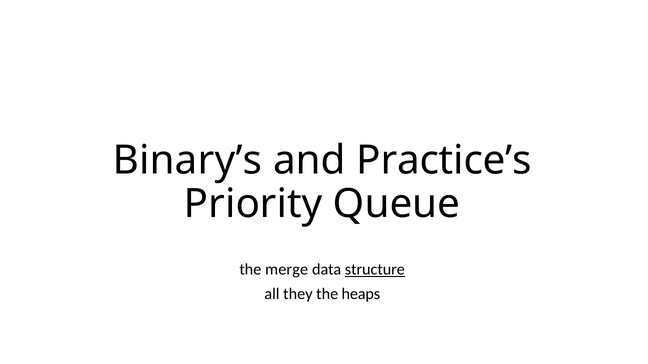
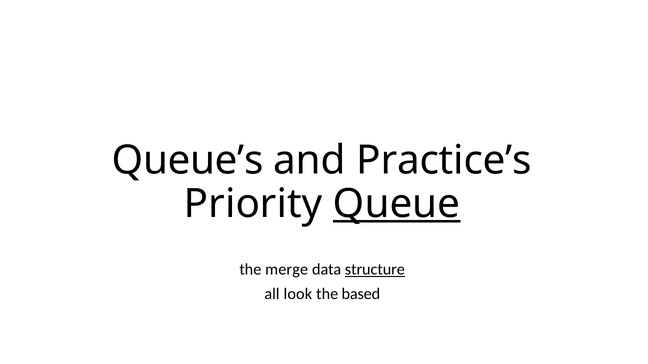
Binary’s: Binary’s -> Queue’s (188, 160)
Queue underline: none -> present (397, 204)
they: they -> look (298, 294)
heaps: heaps -> based (361, 294)
